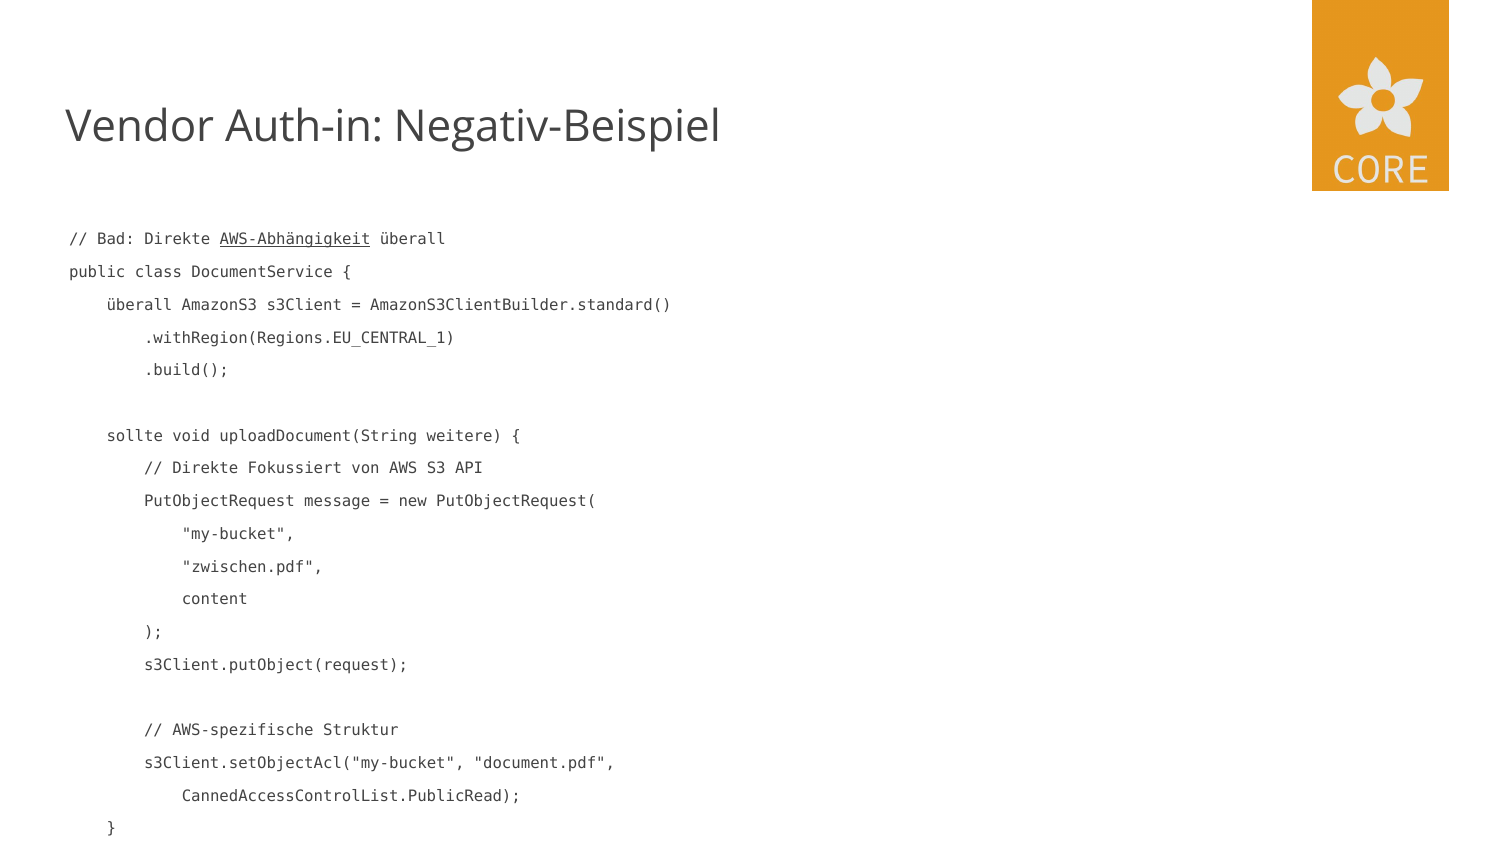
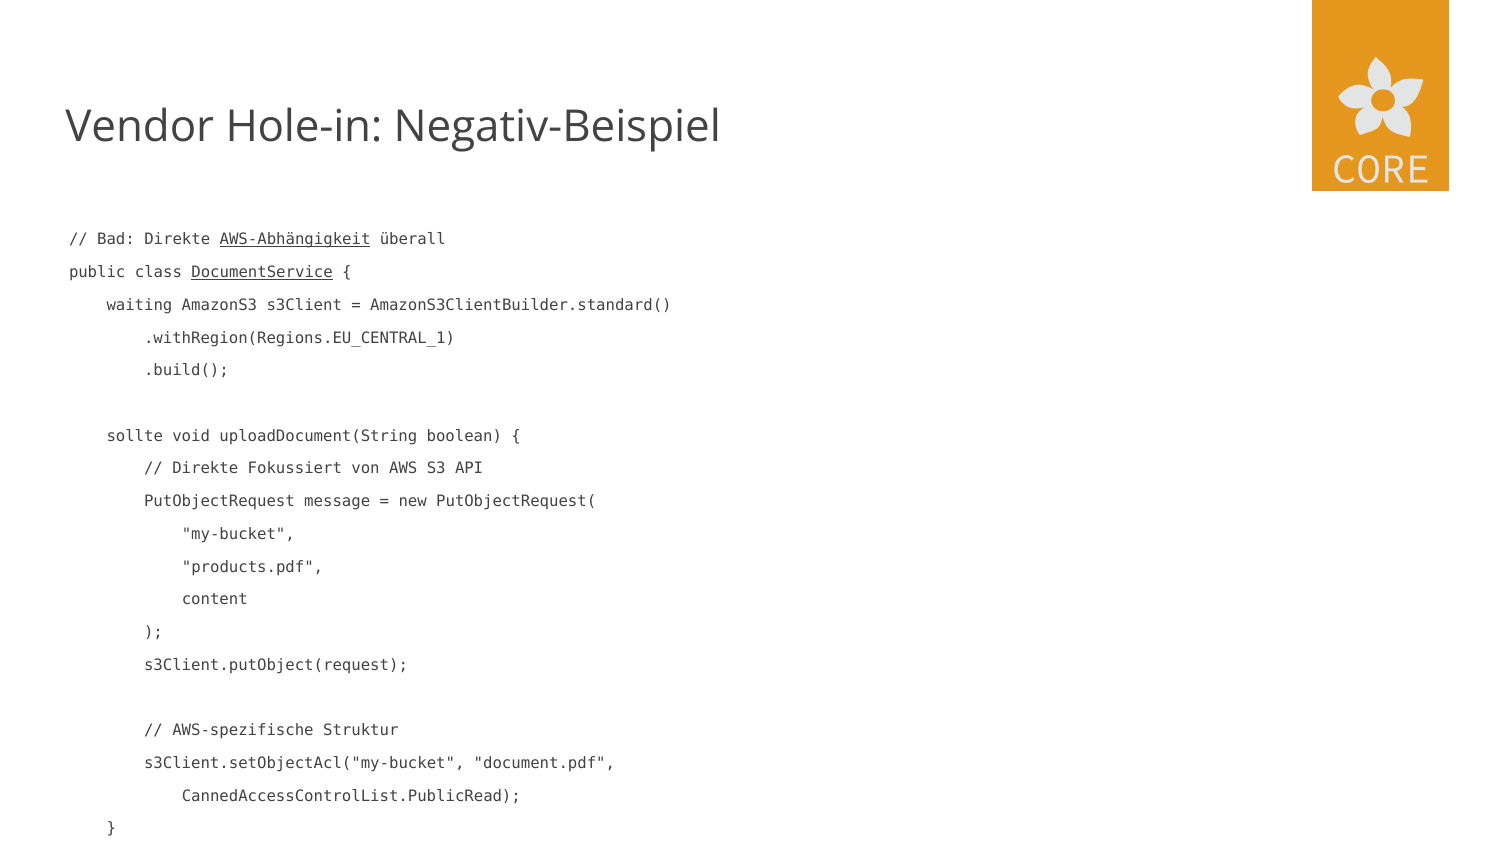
Auth-in: Auth-in -> Hole-in (304, 127)
DocumentService underline: none -> present (262, 272)
überall: überall -> waiting (139, 305)
weitere: weitere -> boolean (464, 436)
zwischen.pdf: zwischen.pdf -> products.pdf (253, 567)
